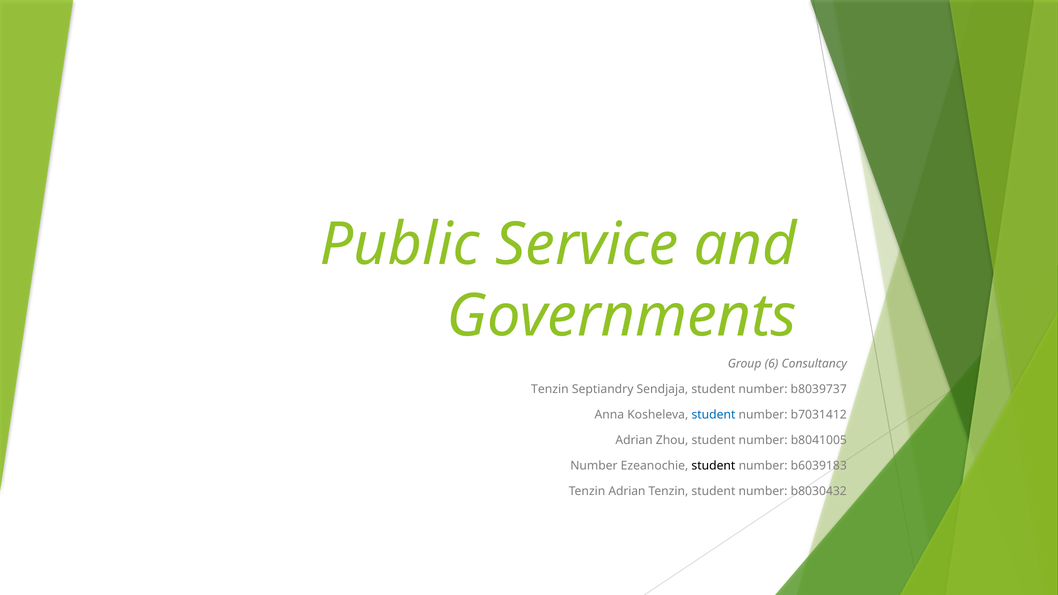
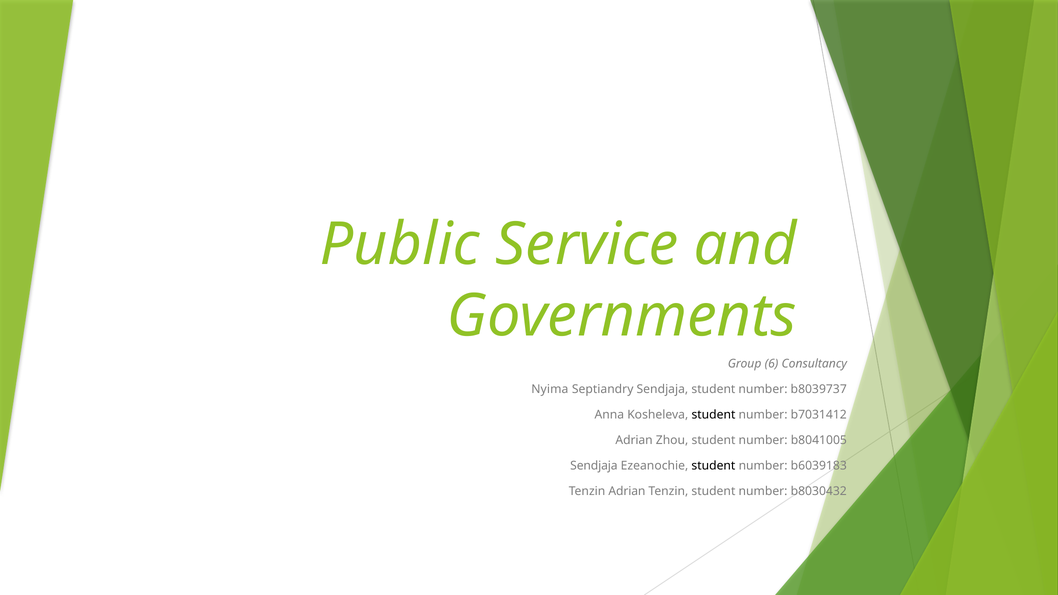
Tenzin: Tenzin -> Nyima (550, 389)
student colour: blue -> black (713, 415)
Number: Number -> Sendjaja (594, 466)
